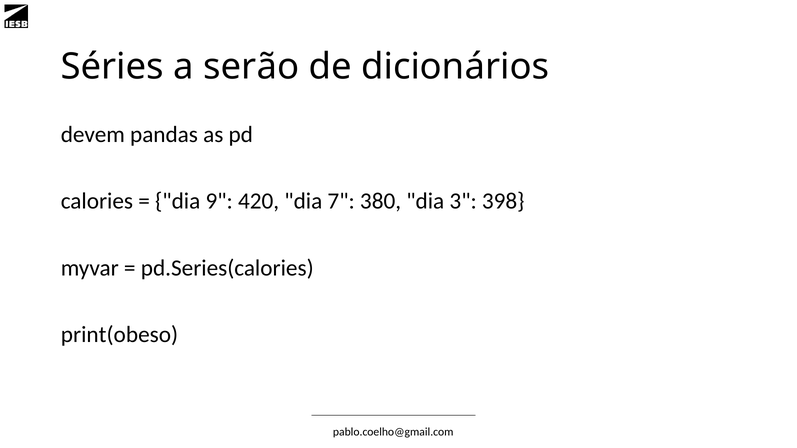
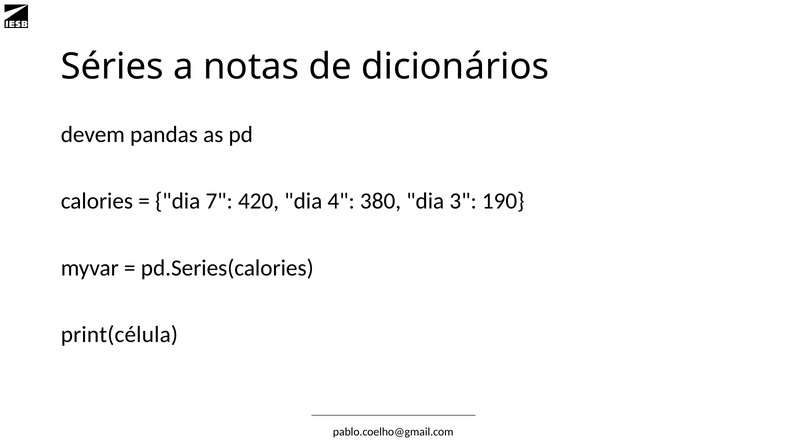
serão: serão -> notas (251, 67)
9: 9 -> 7 (219, 201)
7: 7 -> 4 (341, 201)
398: 398 -> 190 (503, 201)
print(obeso: print(obeso -> print(célula (119, 335)
